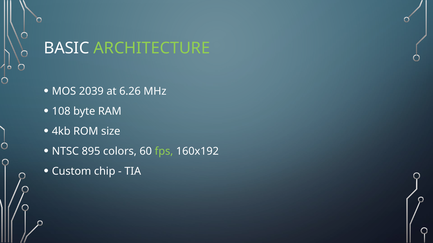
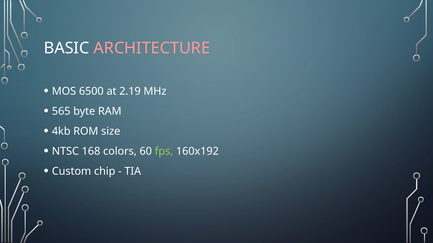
ARCHITECTURE colour: light green -> pink (152, 48)
2039: 2039 -> 6500 (91, 91)
6.26: 6.26 -> 2.19 (130, 91)
108: 108 -> 565 (61, 111)
895: 895 -> 168 (91, 152)
